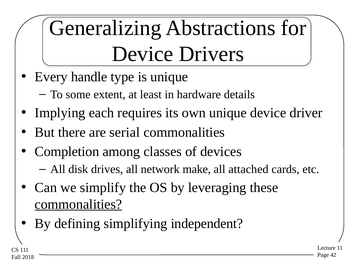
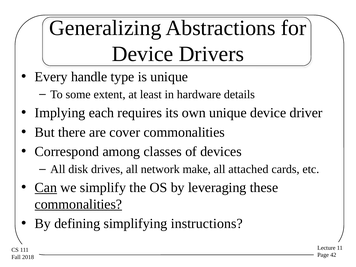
serial: serial -> cover (125, 132)
Completion: Completion -> Correspond (67, 152)
Can underline: none -> present (46, 188)
independent: independent -> instructions (207, 224)
